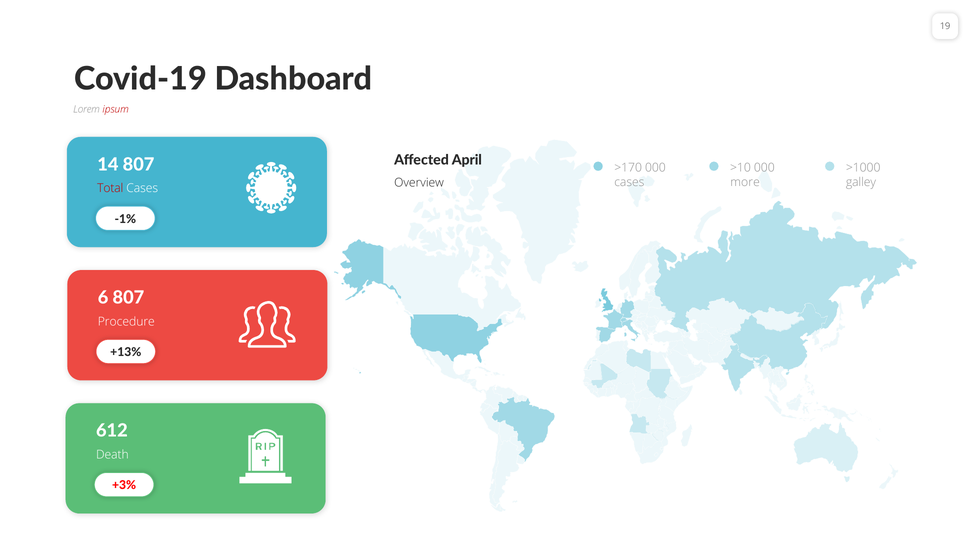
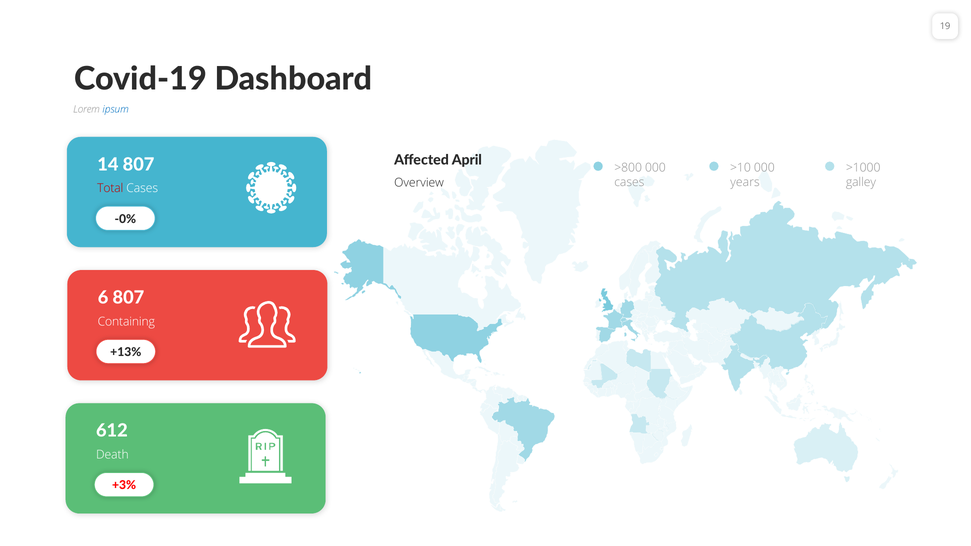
ipsum colour: red -> blue (116, 110)
>170: >170 -> >800 (628, 168)
more: more -> years (745, 182)
-1%: -1% -> -0% (125, 219)
Procedure: Procedure -> Containing (126, 322)
